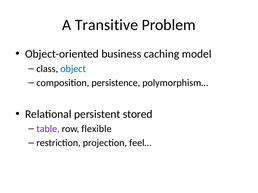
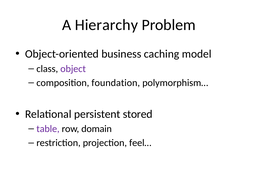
Transitive: Transitive -> Hierarchy (106, 25)
object colour: blue -> purple (73, 69)
persistence: persistence -> foundation (116, 83)
flexible: flexible -> domain (97, 129)
